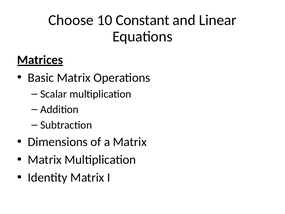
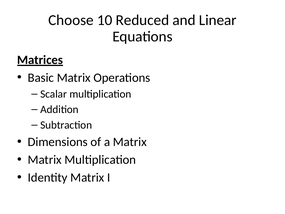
Constant: Constant -> Reduced (142, 20)
